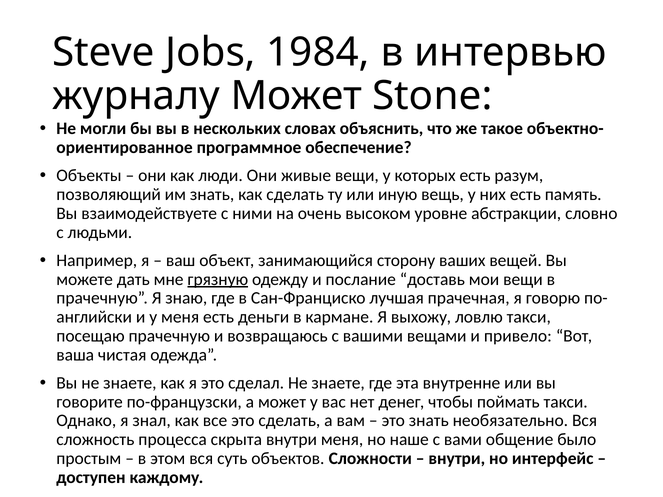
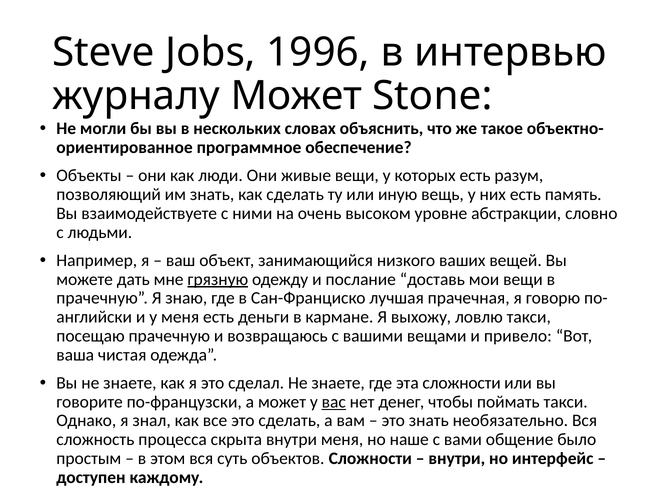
1984: 1984 -> 1996 (318, 52)
сторону: сторону -> низкого (406, 260)
эта внутренне: внутренне -> сложности (462, 383)
вас underline: none -> present (334, 402)
